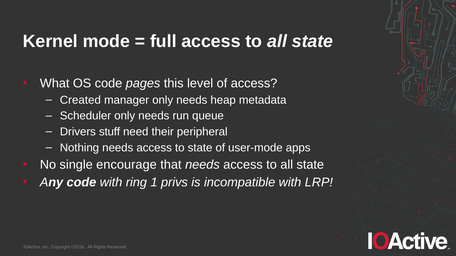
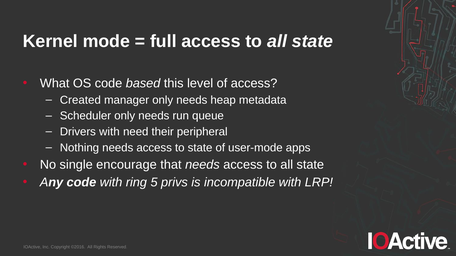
pages: pages -> based (143, 84)
Drivers stuff: stuff -> with (109, 132)
1: 1 -> 5 (154, 183)
